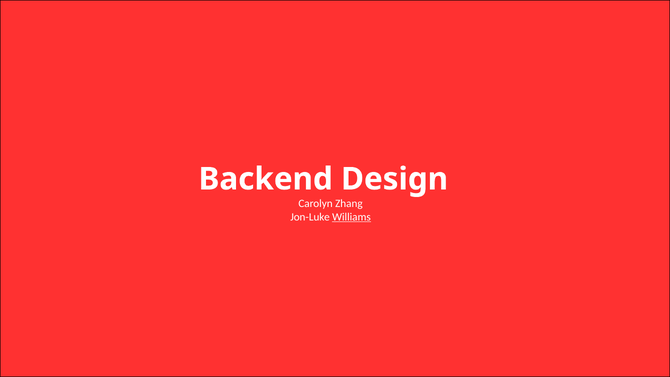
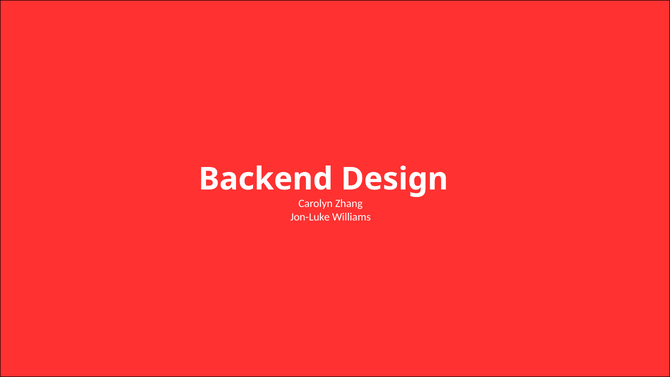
Williams underline: present -> none (351, 217)
